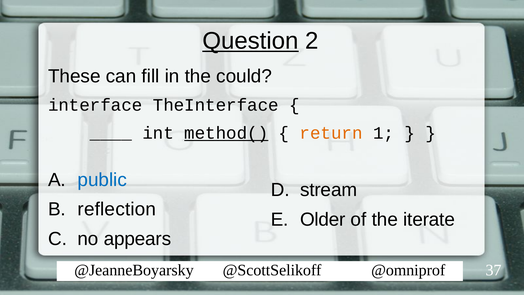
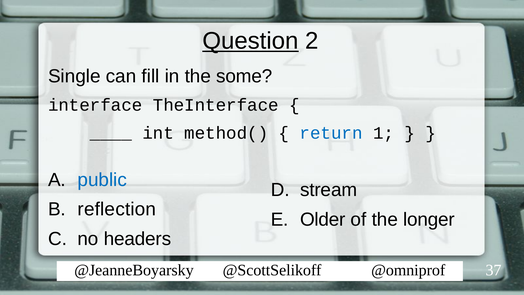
These: These -> Single (74, 76)
could: could -> some (244, 76)
method( underline: present -> none (226, 133)
return colour: orange -> blue (331, 133)
iterate: iterate -> longer (429, 219)
appears: appears -> headers (137, 239)
